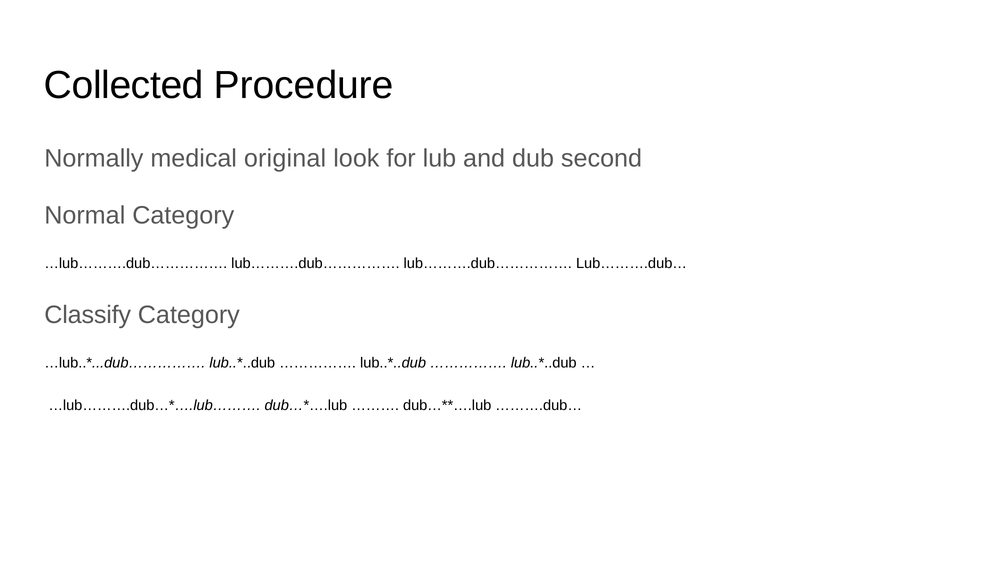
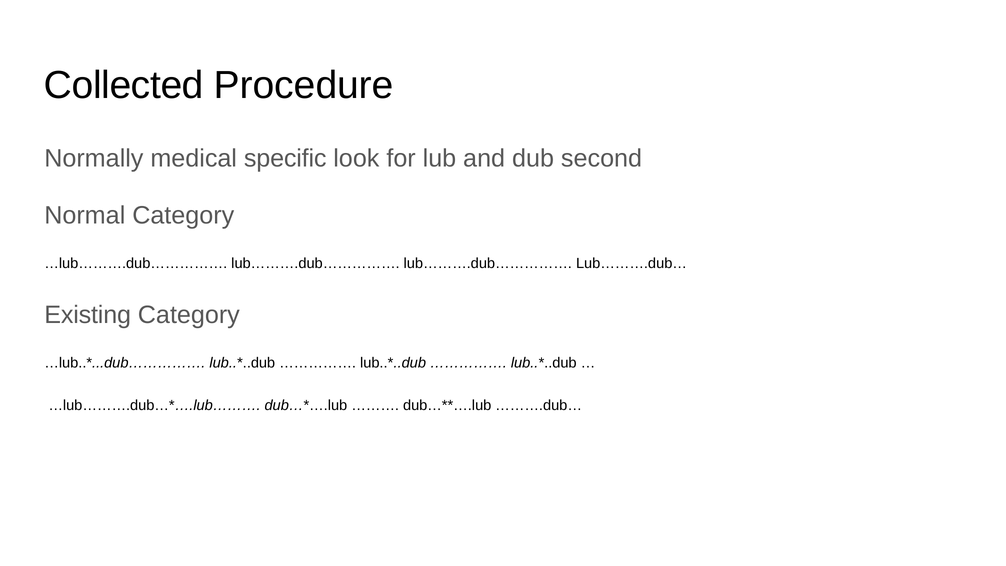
original: original -> specific (285, 158)
Classify: Classify -> Existing (88, 315)
